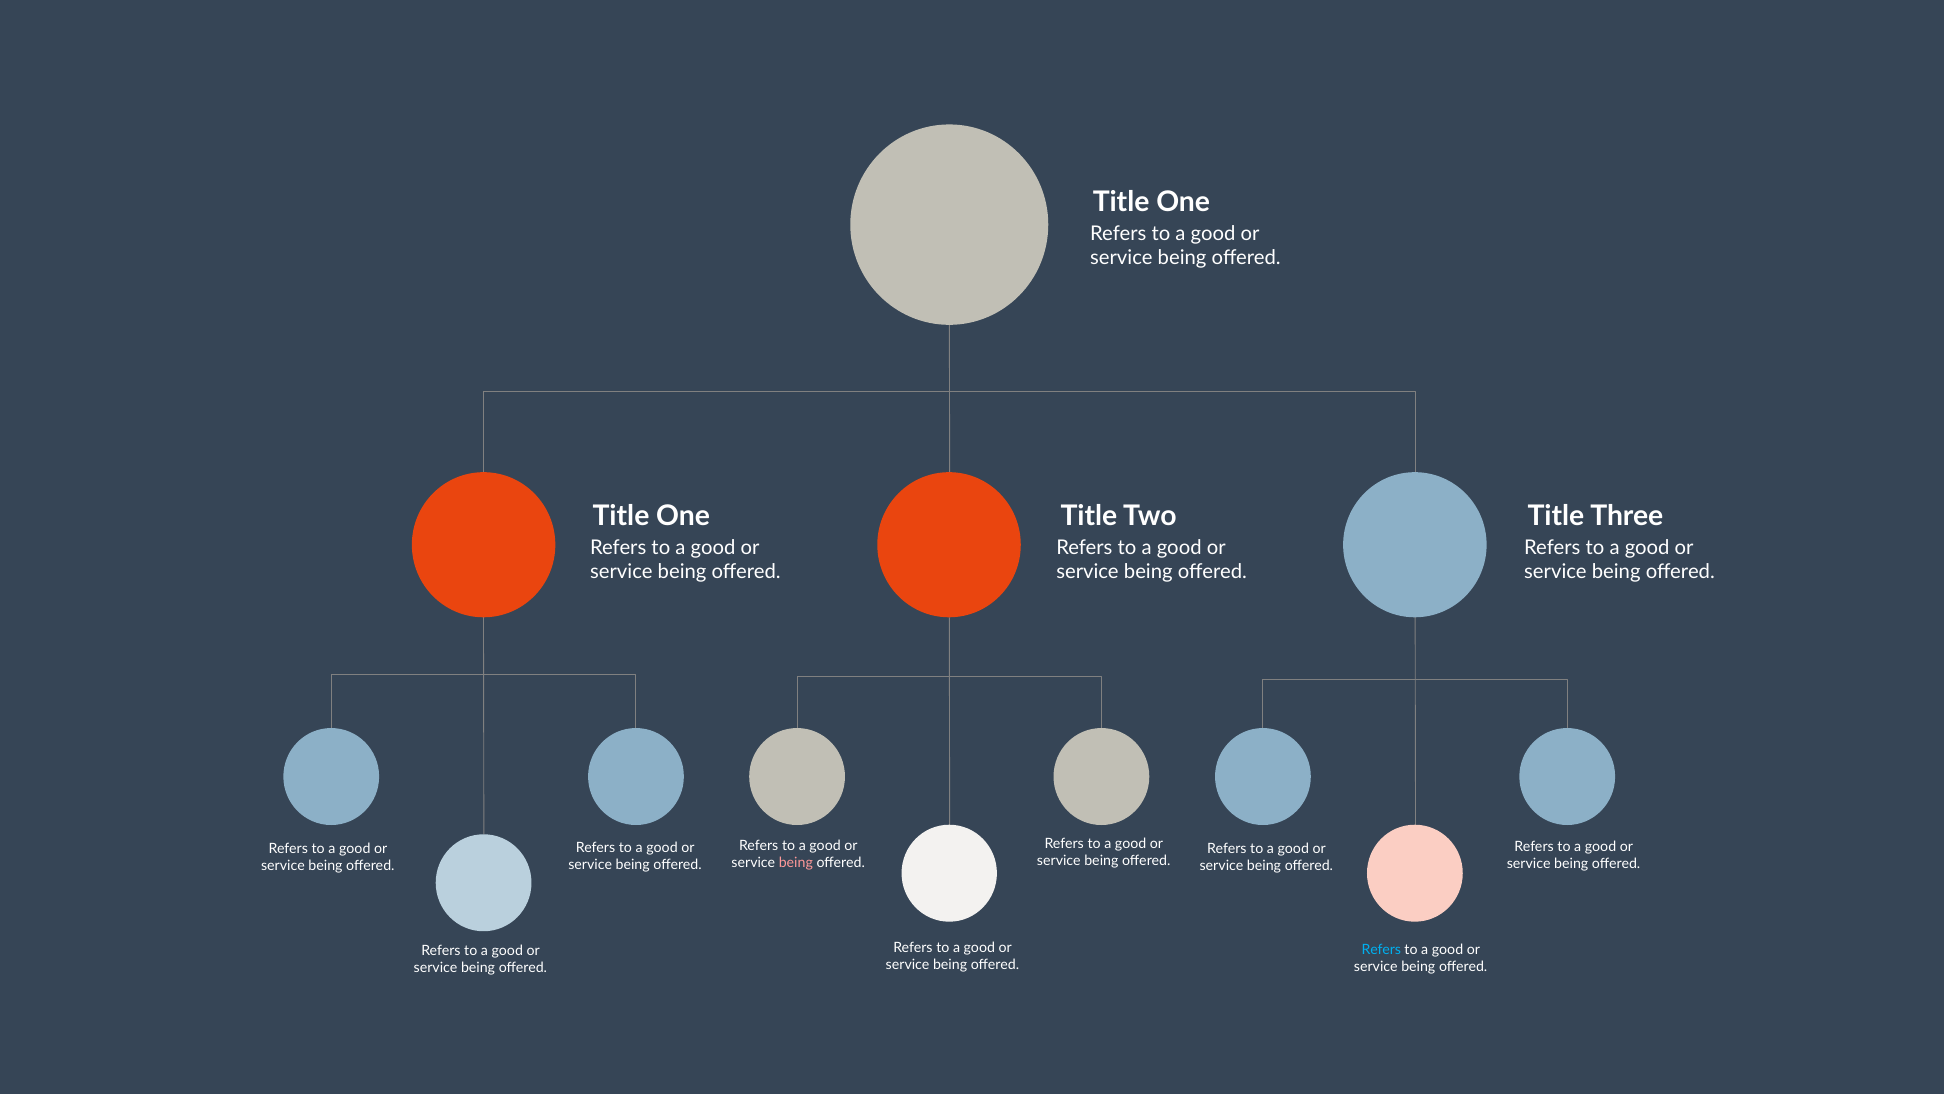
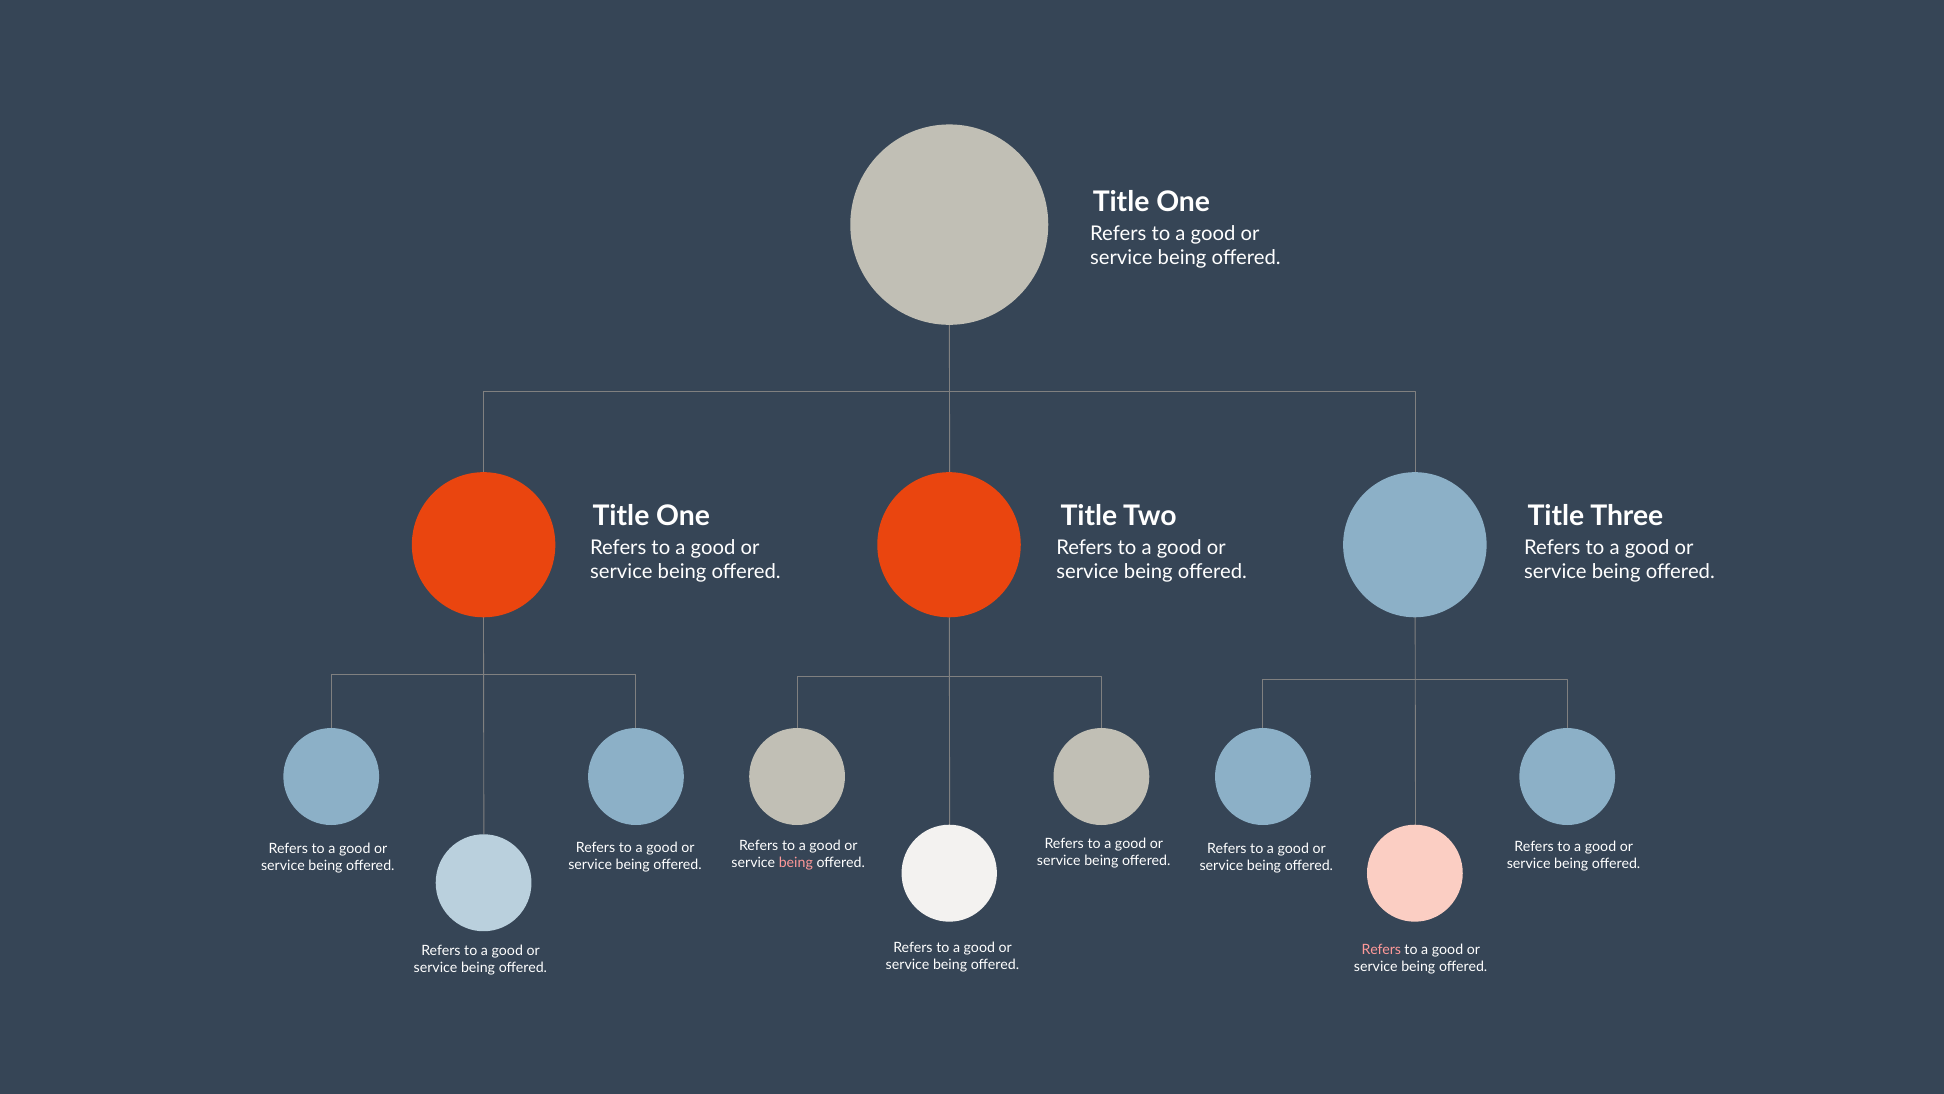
Refers colour: light blue -> pink (1381, 950)
